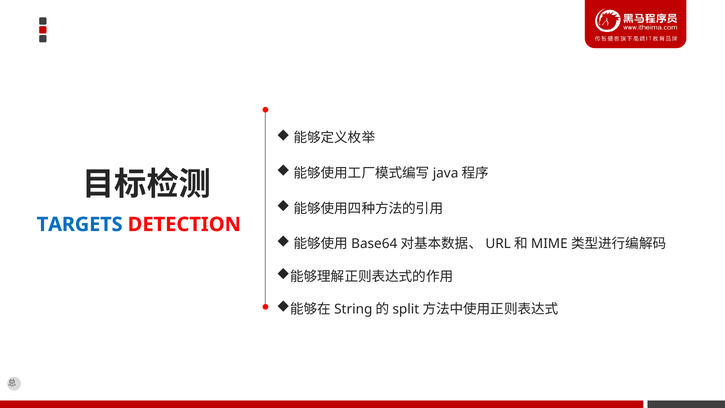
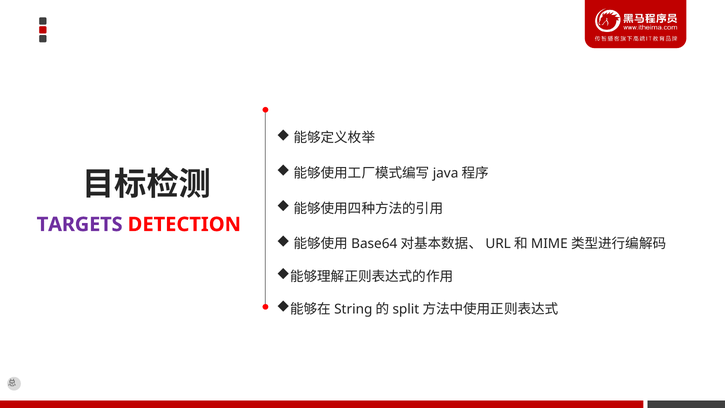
TARGETS colour: blue -> purple (80, 224)
